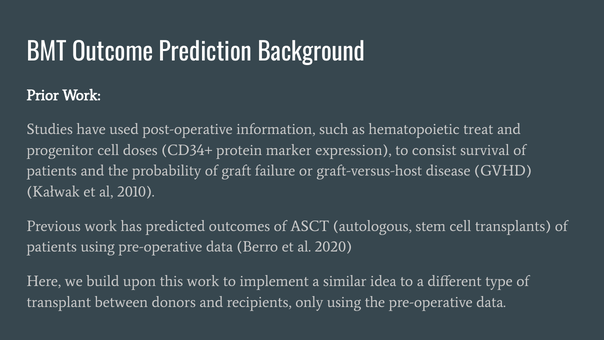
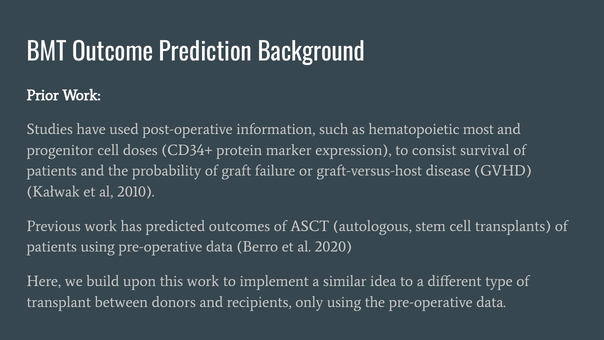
treat: treat -> most (478, 129)
